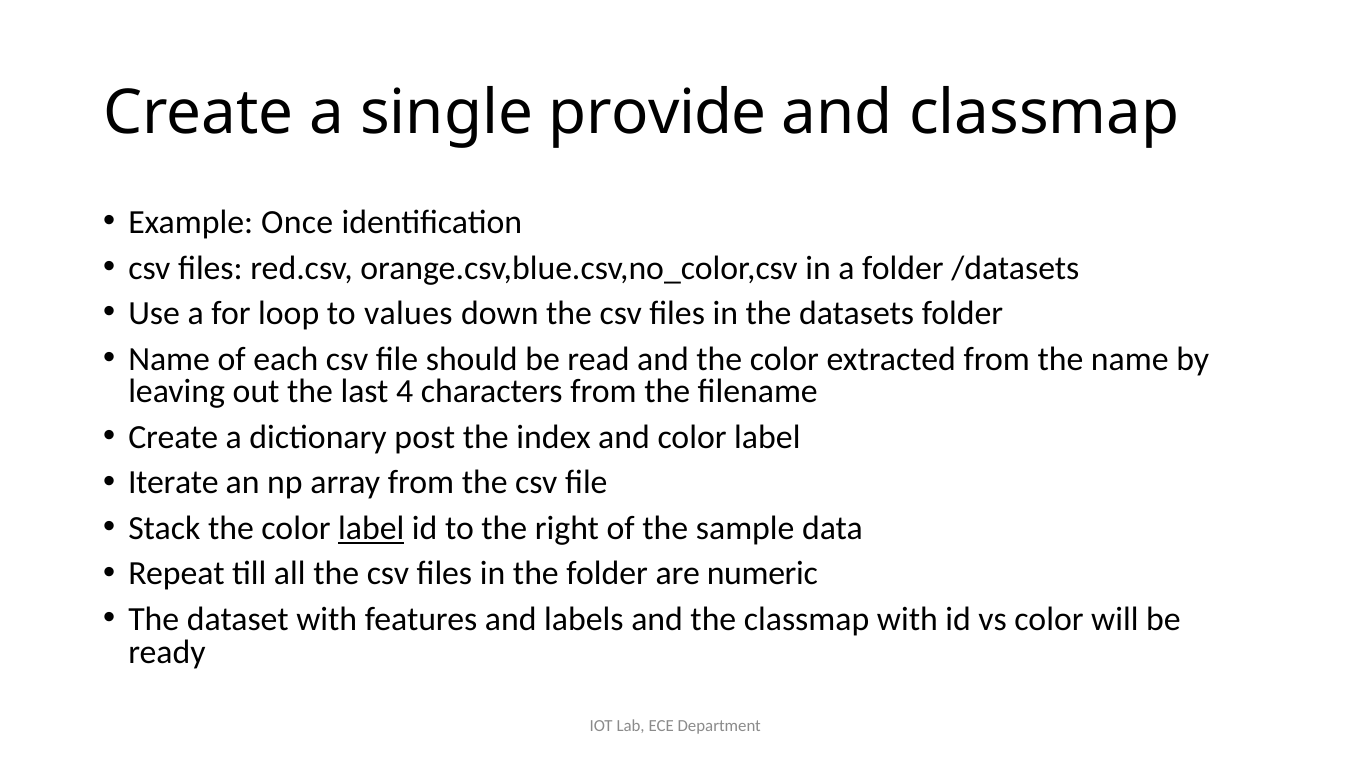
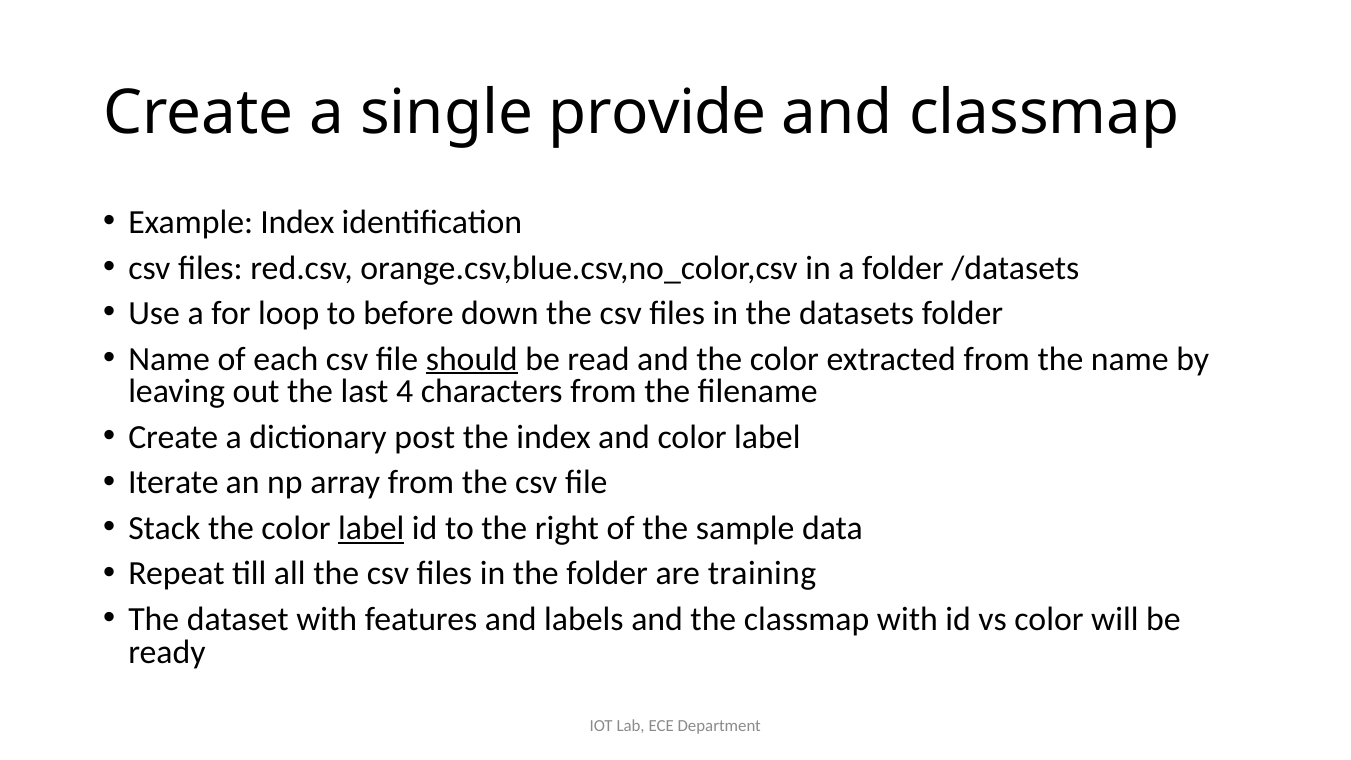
Example Once: Once -> Index (297, 222)
values: values -> before (409, 313)
should underline: none -> present (472, 359)
numeric: numeric -> training (762, 574)
